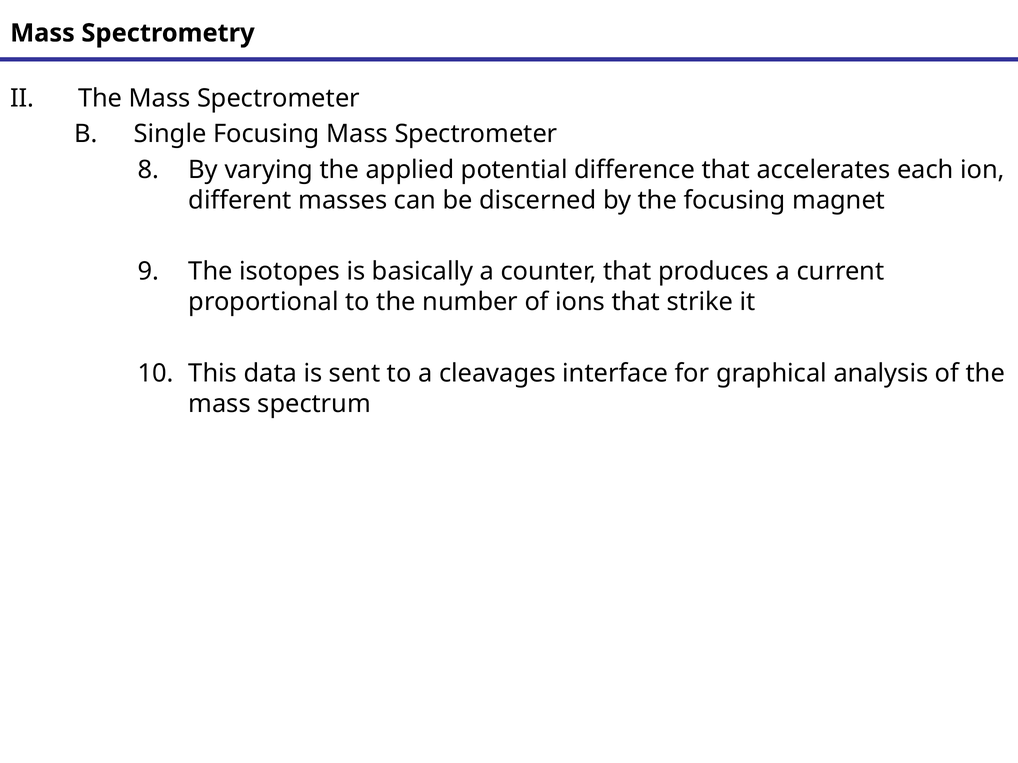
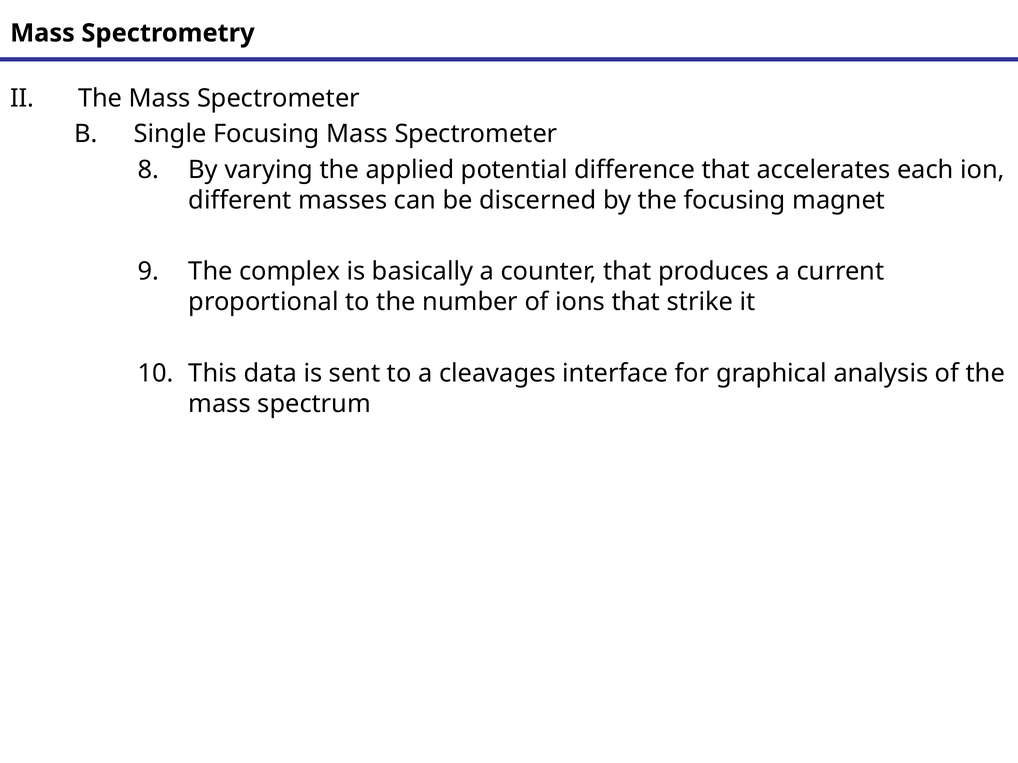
isotopes: isotopes -> complex (290, 272)
